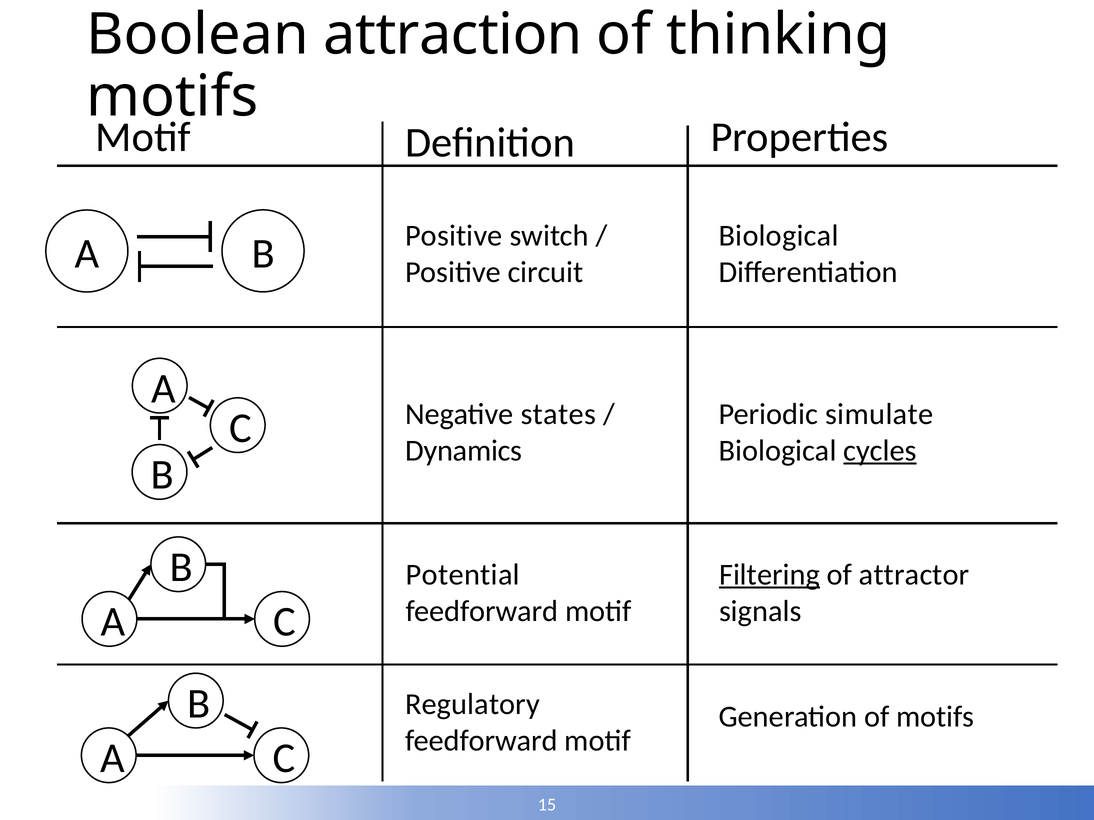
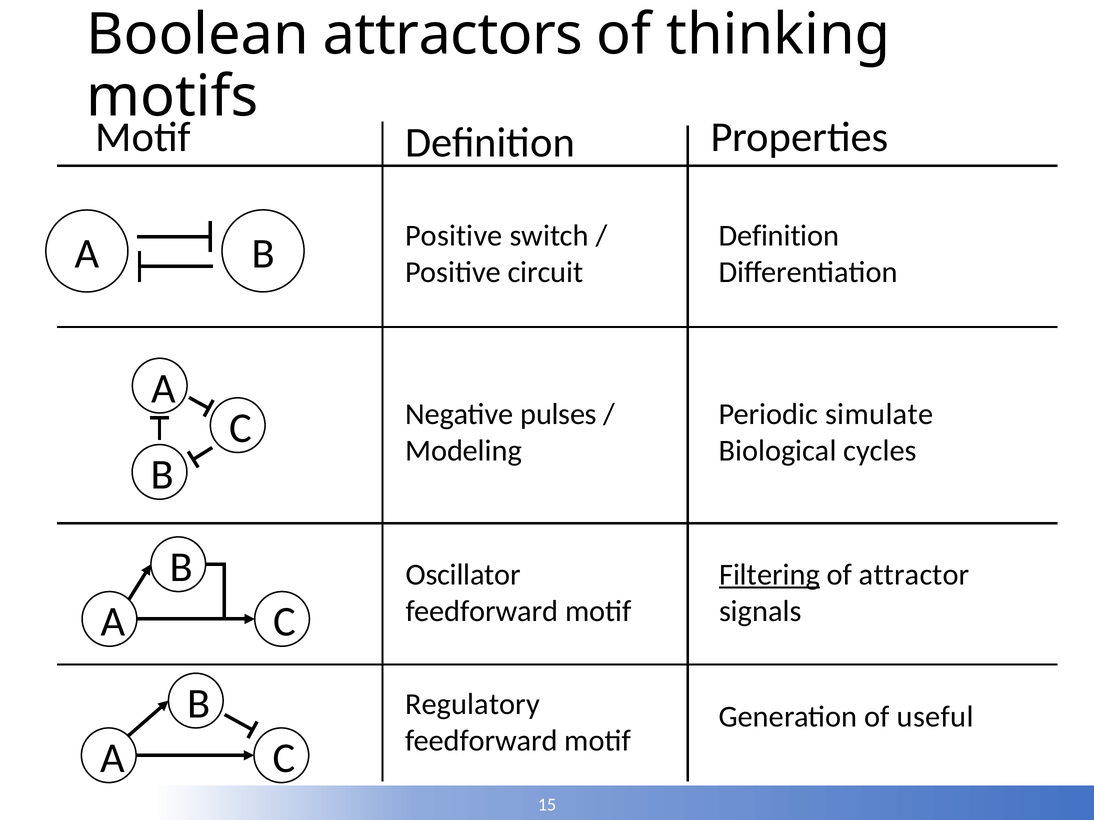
attraction: attraction -> attractors (453, 34)
Biological: Biological -> Definition (779, 236)
states: states -> pulses (559, 414)
Dynamics: Dynamics -> Modeling (464, 451)
cycles underline: present -> none (880, 451)
Potential: Potential -> Oscillator (463, 575)
of motifs: motifs -> useful (935, 717)
